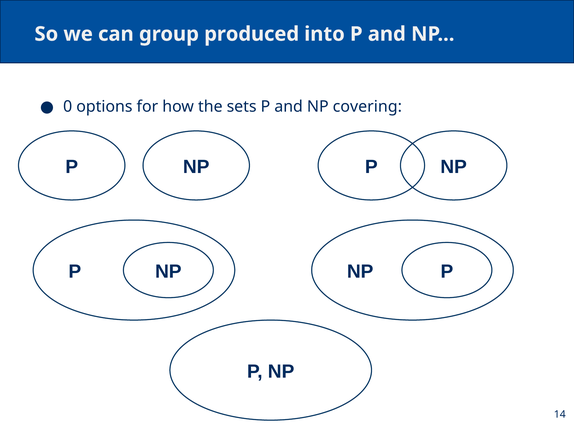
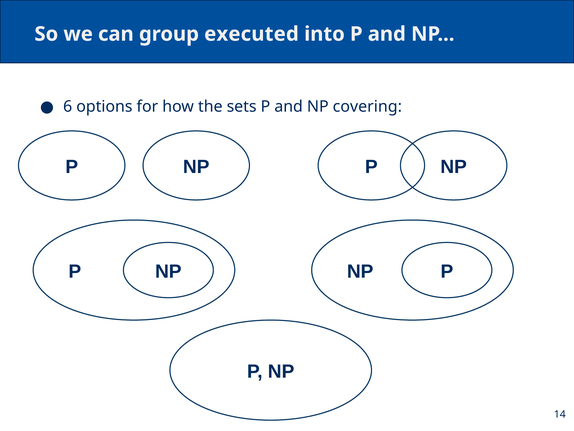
produced: produced -> executed (251, 34)
0: 0 -> 6 (68, 107)
